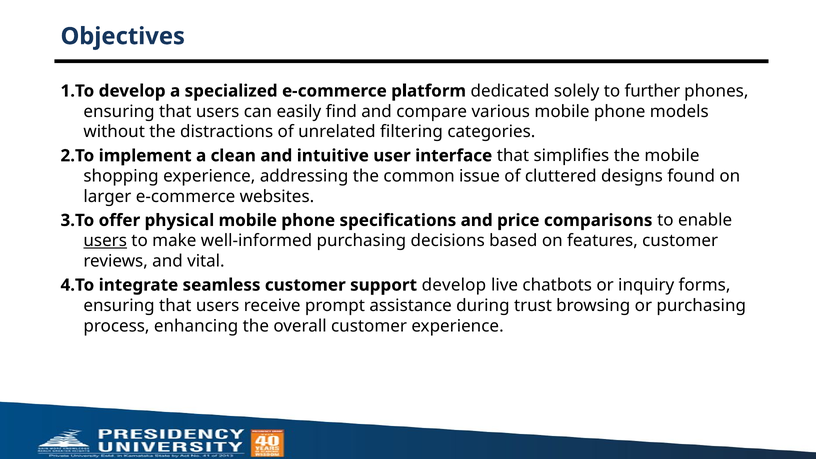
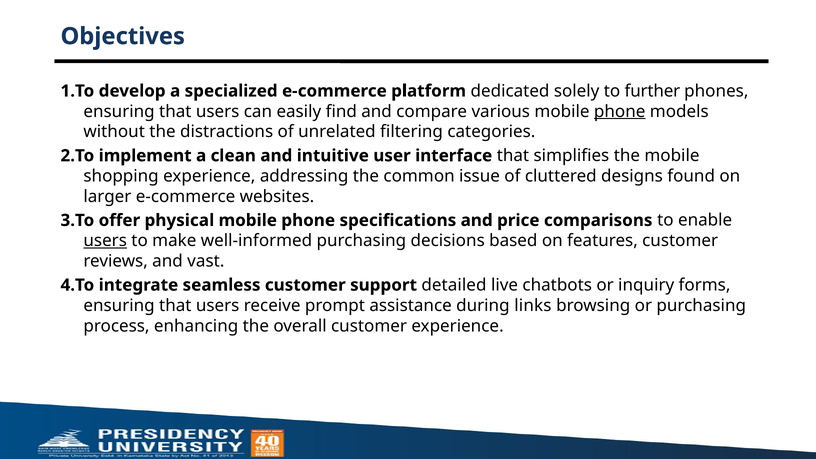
phone underline: none -> present (620, 111)
vital: vital -> vast (206, 261)
support develop: develop -> detailed (454, 285)
trust: trust -> links (533, 305)
